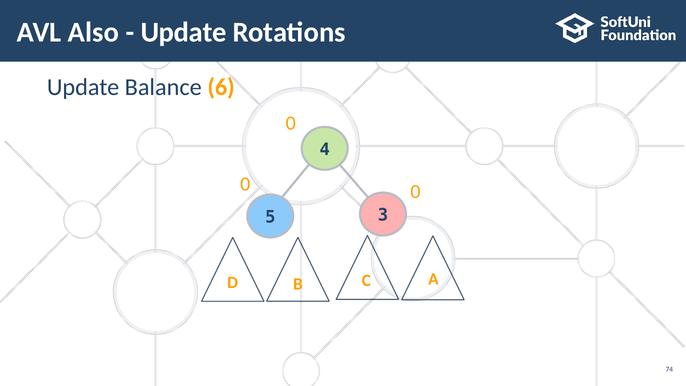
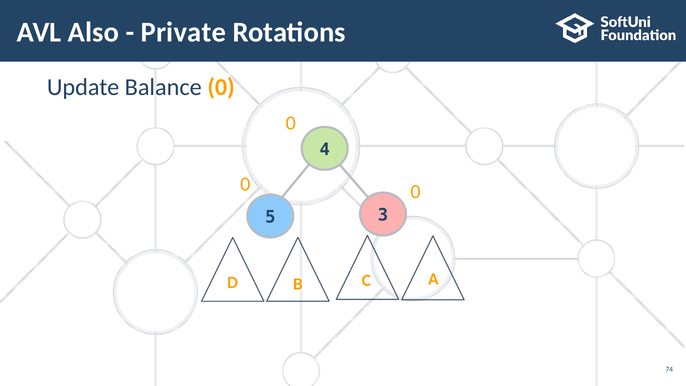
Update: Update -> Private (183, 32)
Balance 6: 6 -> 0 (221, 87)
